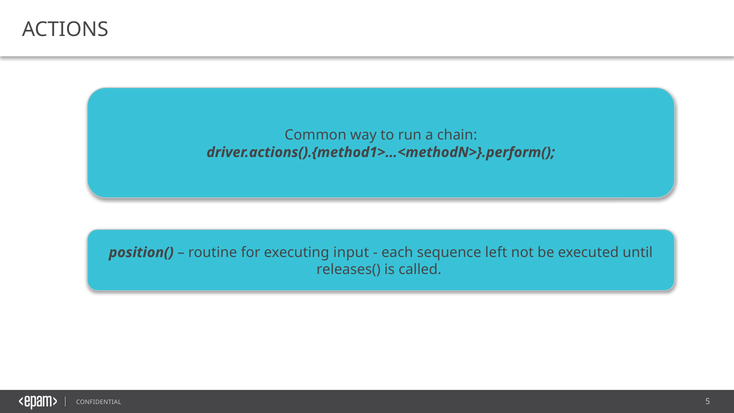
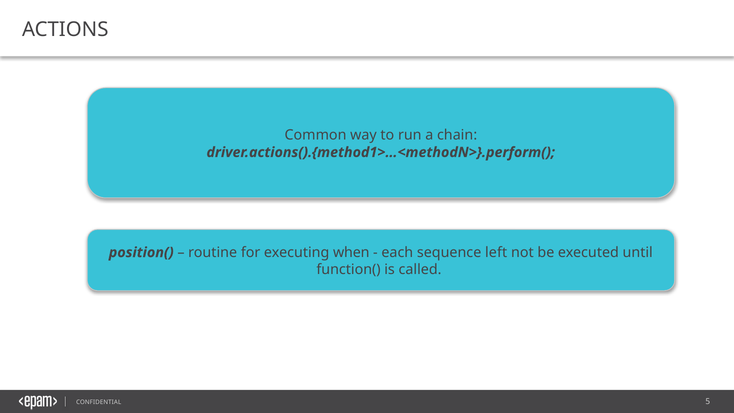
input: input -> when (351, 252)
releases(: releases( -> function( (349, 270)
